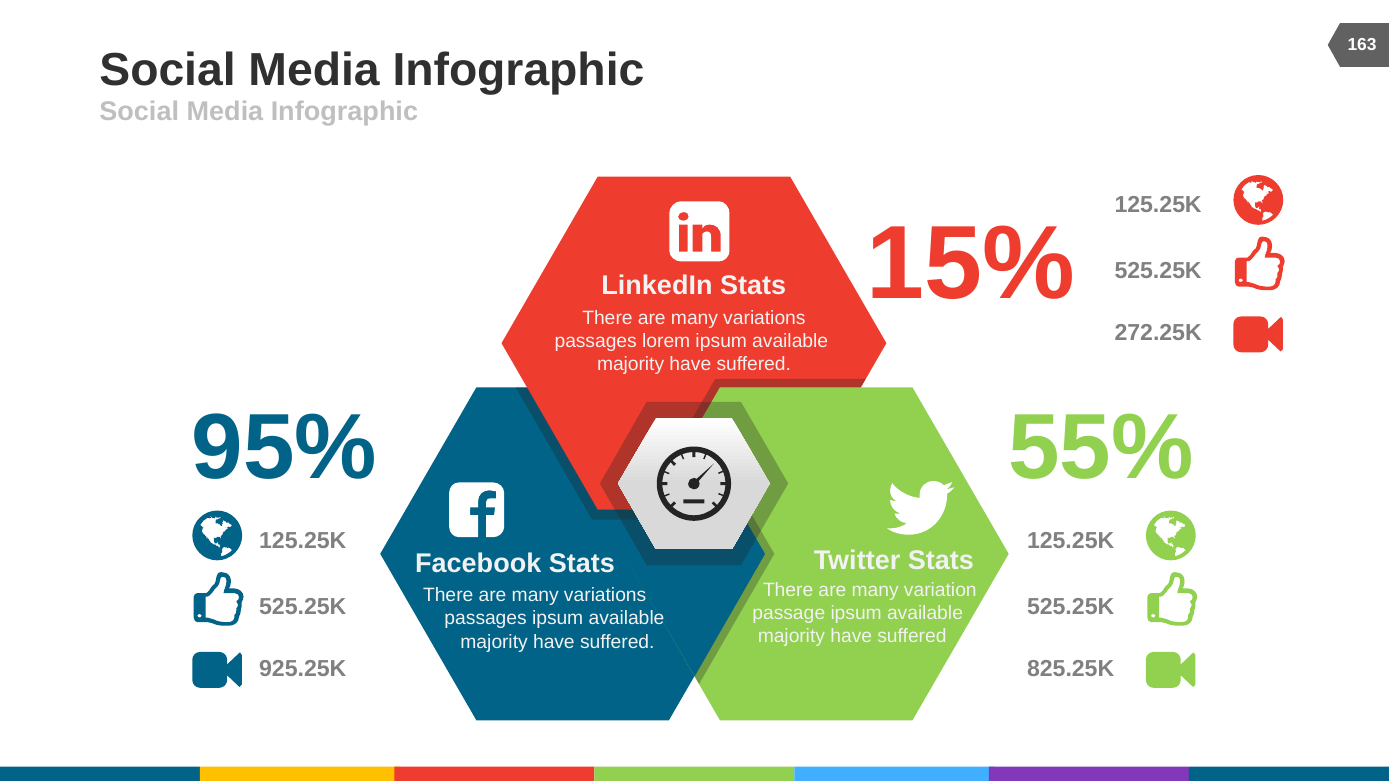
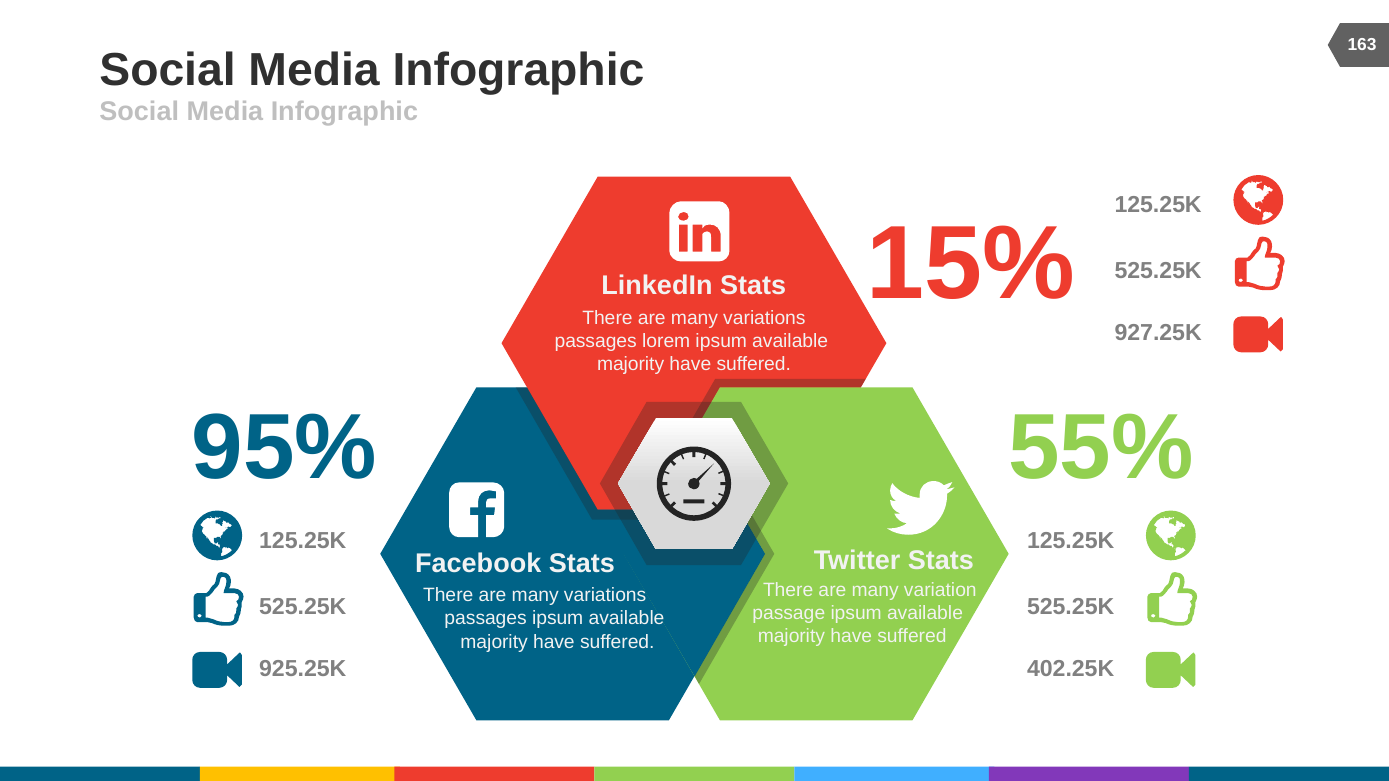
272.25K: 272.25K -> 927.25K (1158, 333)
825.25K: 825.25K -> 402.25K (1071, 669)
